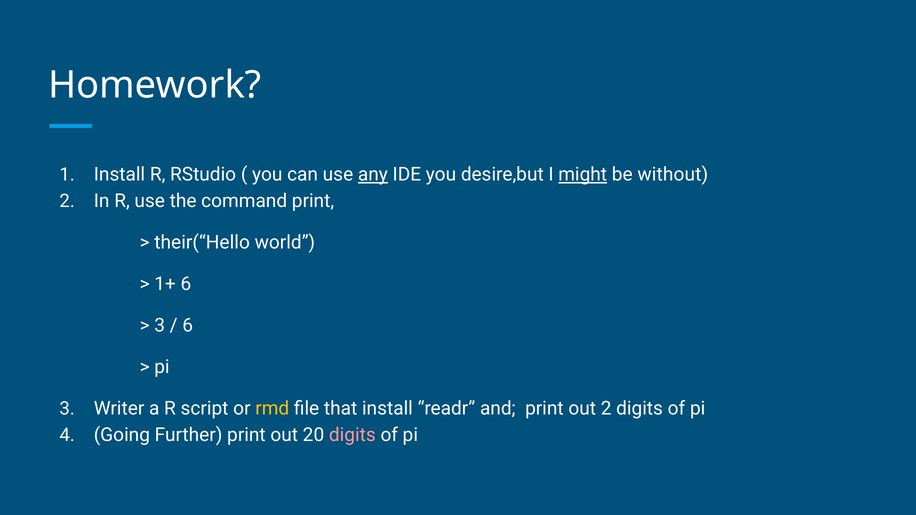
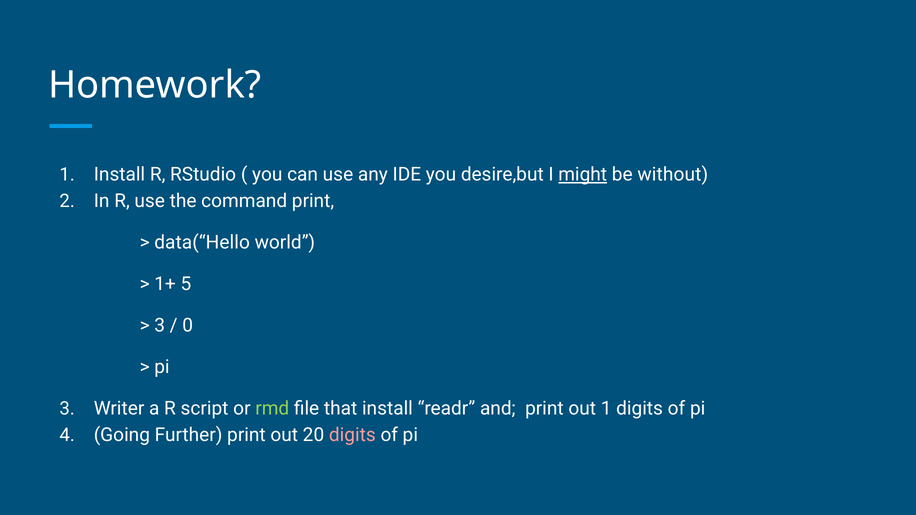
any underline: present -> none (373, 175)
their(“Hello: their(“Hello -> data(“Hello (202, 243)
1+ 6: 6 -> 5 (186, 284)
6: 6 -> 0 (188, 326)
rmd colour: yellow -> light green (272, 409)
out 2: 2 -> 1 (606, 409)
